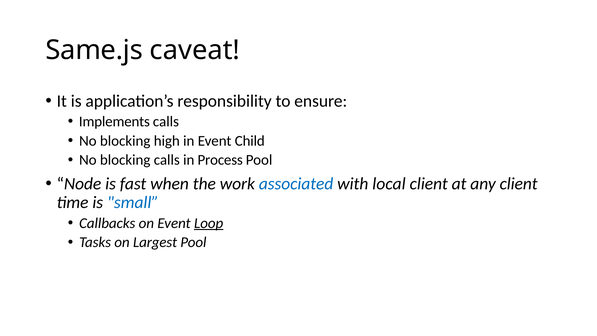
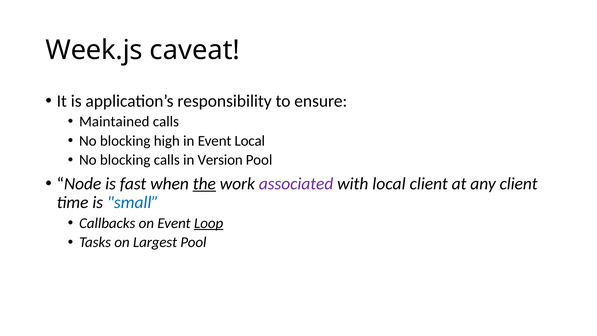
Same.js: Same.js -> Week.js (94, 50)
Implements: Implements -> Maintained (114, 122)
Event Child: Child -> Local (250, 141)
Process: Process -> Version (220, 160)
the underline: none -> present (204, 184)
associated colour: blue -> purple (296, 184)
